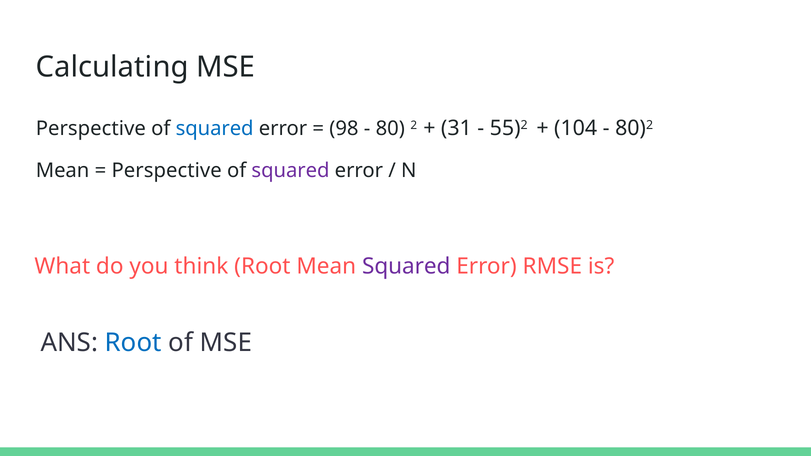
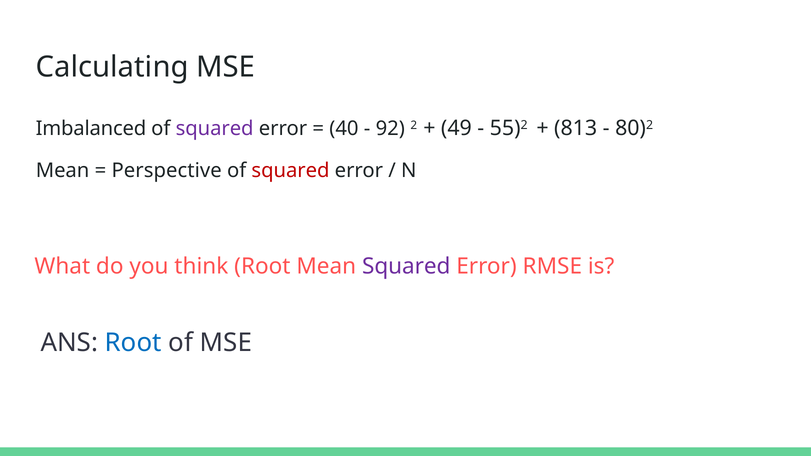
Perspective: Perspective -> Imbalanced (91, 129)
squared colour: blue -> purple (215, 129)
98: 98 -> 40 (344, 129)
80: 80 -> 92 (390, 129)
31: 31 -> 49 (456, 128)
104: 104 -> 813 (576, 128)
squared colour: purple -> red (291, 171)
